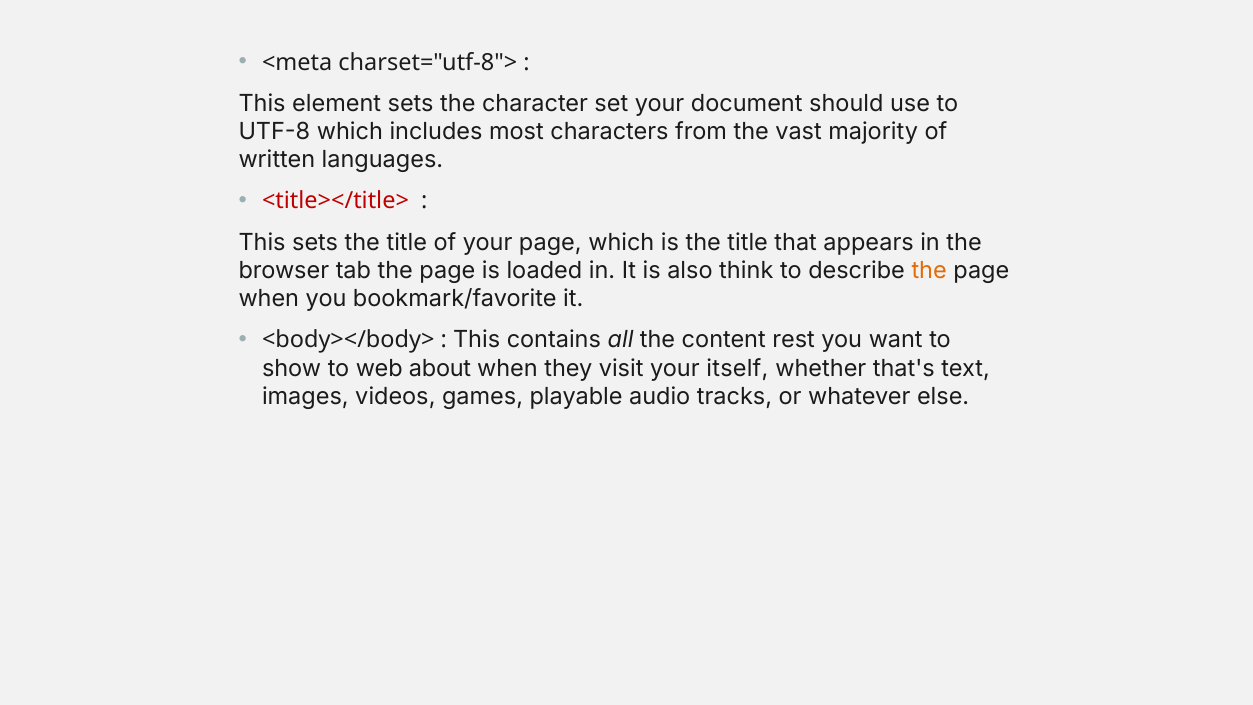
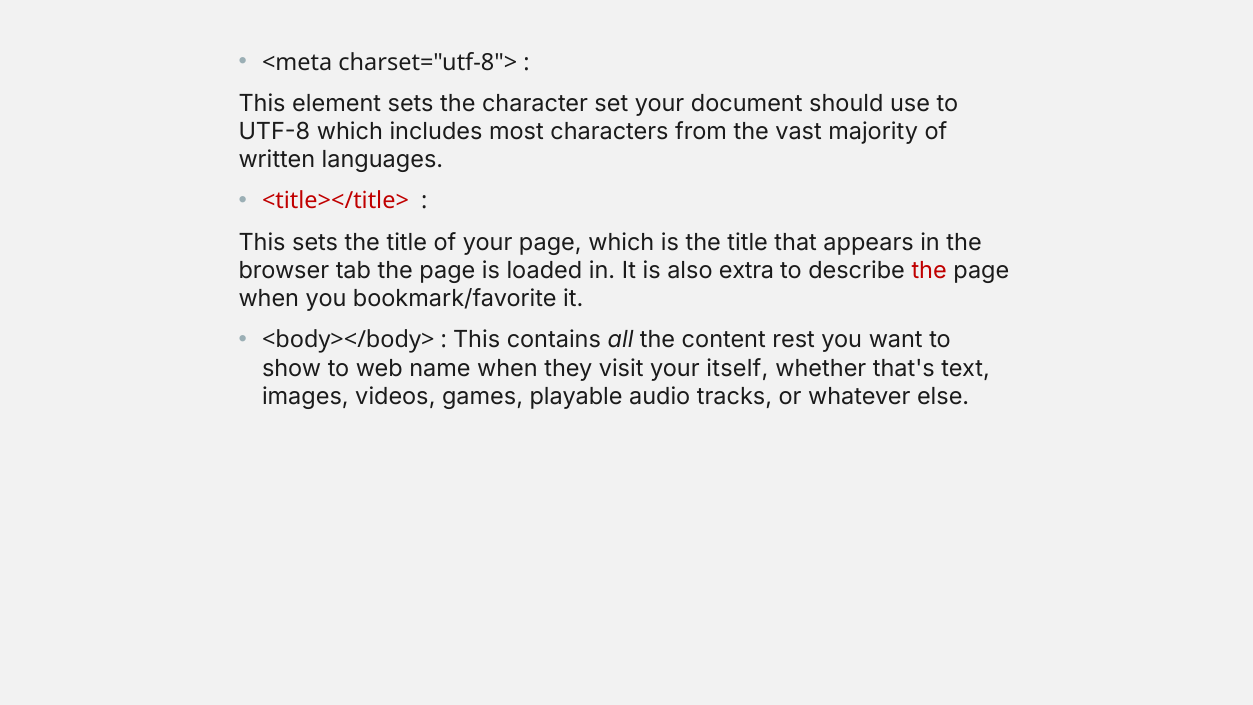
think: think -> extra (747, 271)
the colour: orange -> red (929, 271)
about: about -> name (440, 368)
